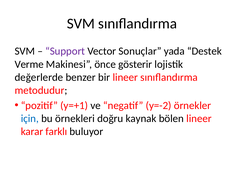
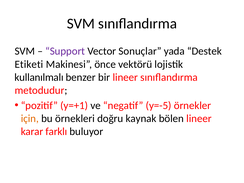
Verme: Verme -> Etiketi (29, 64)
gösterir: gösterir -> vektörü (135, 64)
değerlerde: değerlerde -> kullanılmalı (39, 77)
y=-2: y=-2 -> y=-5 (159, 105)
için colour: blue -> orange (30, 118)
